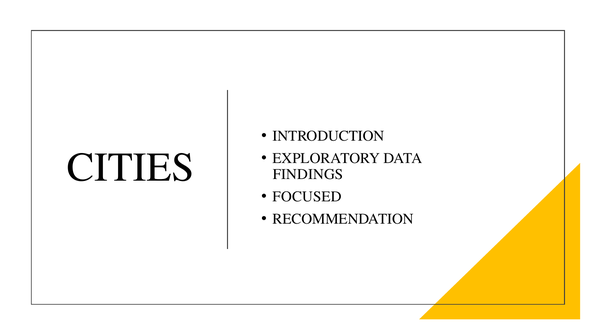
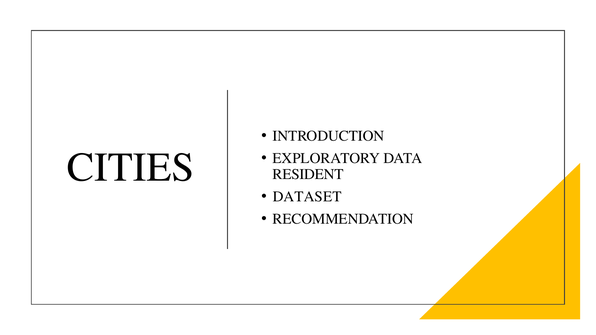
FINDINGS: FINDINGS -> RESIDENT (308, 174)
FOCUSED: FOCUSED -> DATASET (307, 197)
